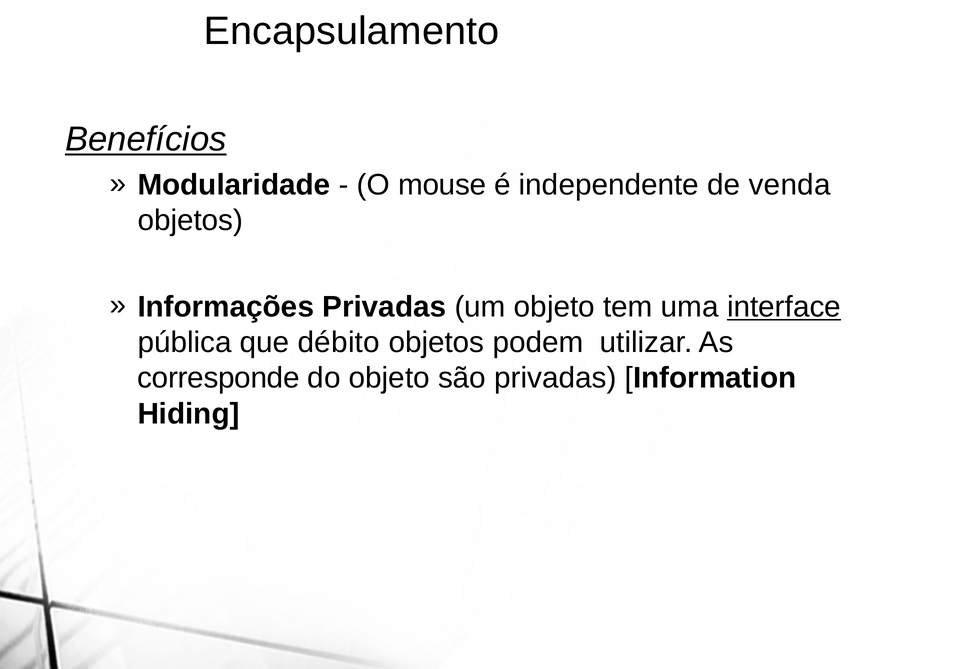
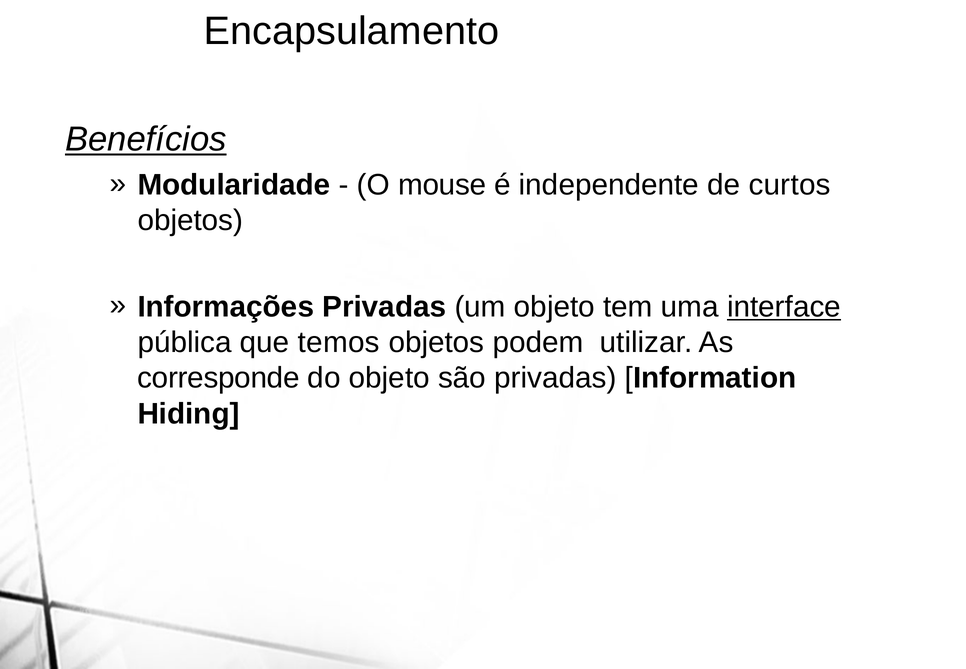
venda: venda -> curtos (790, 185)
débito: débito -> temos (339, 342)
